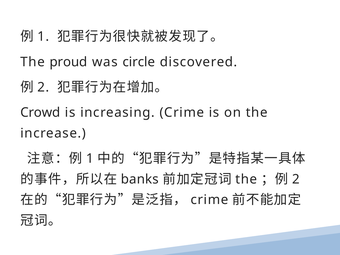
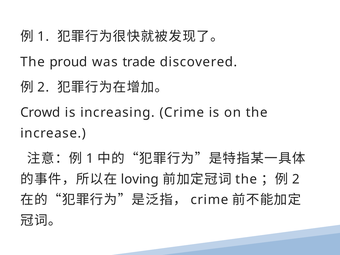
circle: circle -> trade (139, 62)
banks: banks -> loving (140, 179)
